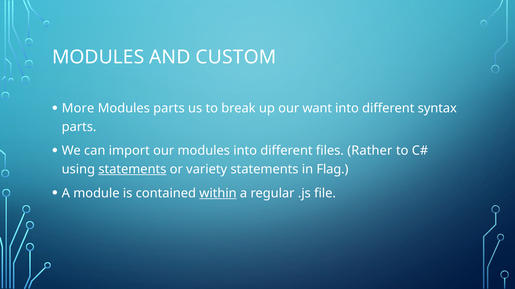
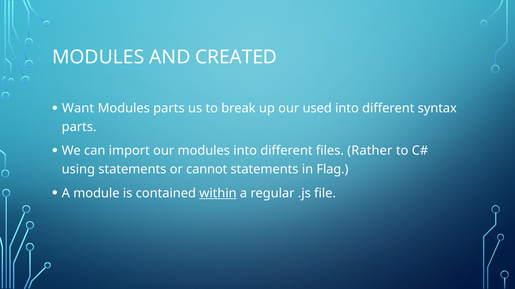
CUSTOM: CUSTOM -> CREATED (236, 57)
More: More -> Want (78, 109)
want: want -> used (317, 109)
statements underline: present -> none (132, 170)
variety: variety -> cannot (207, 170)
